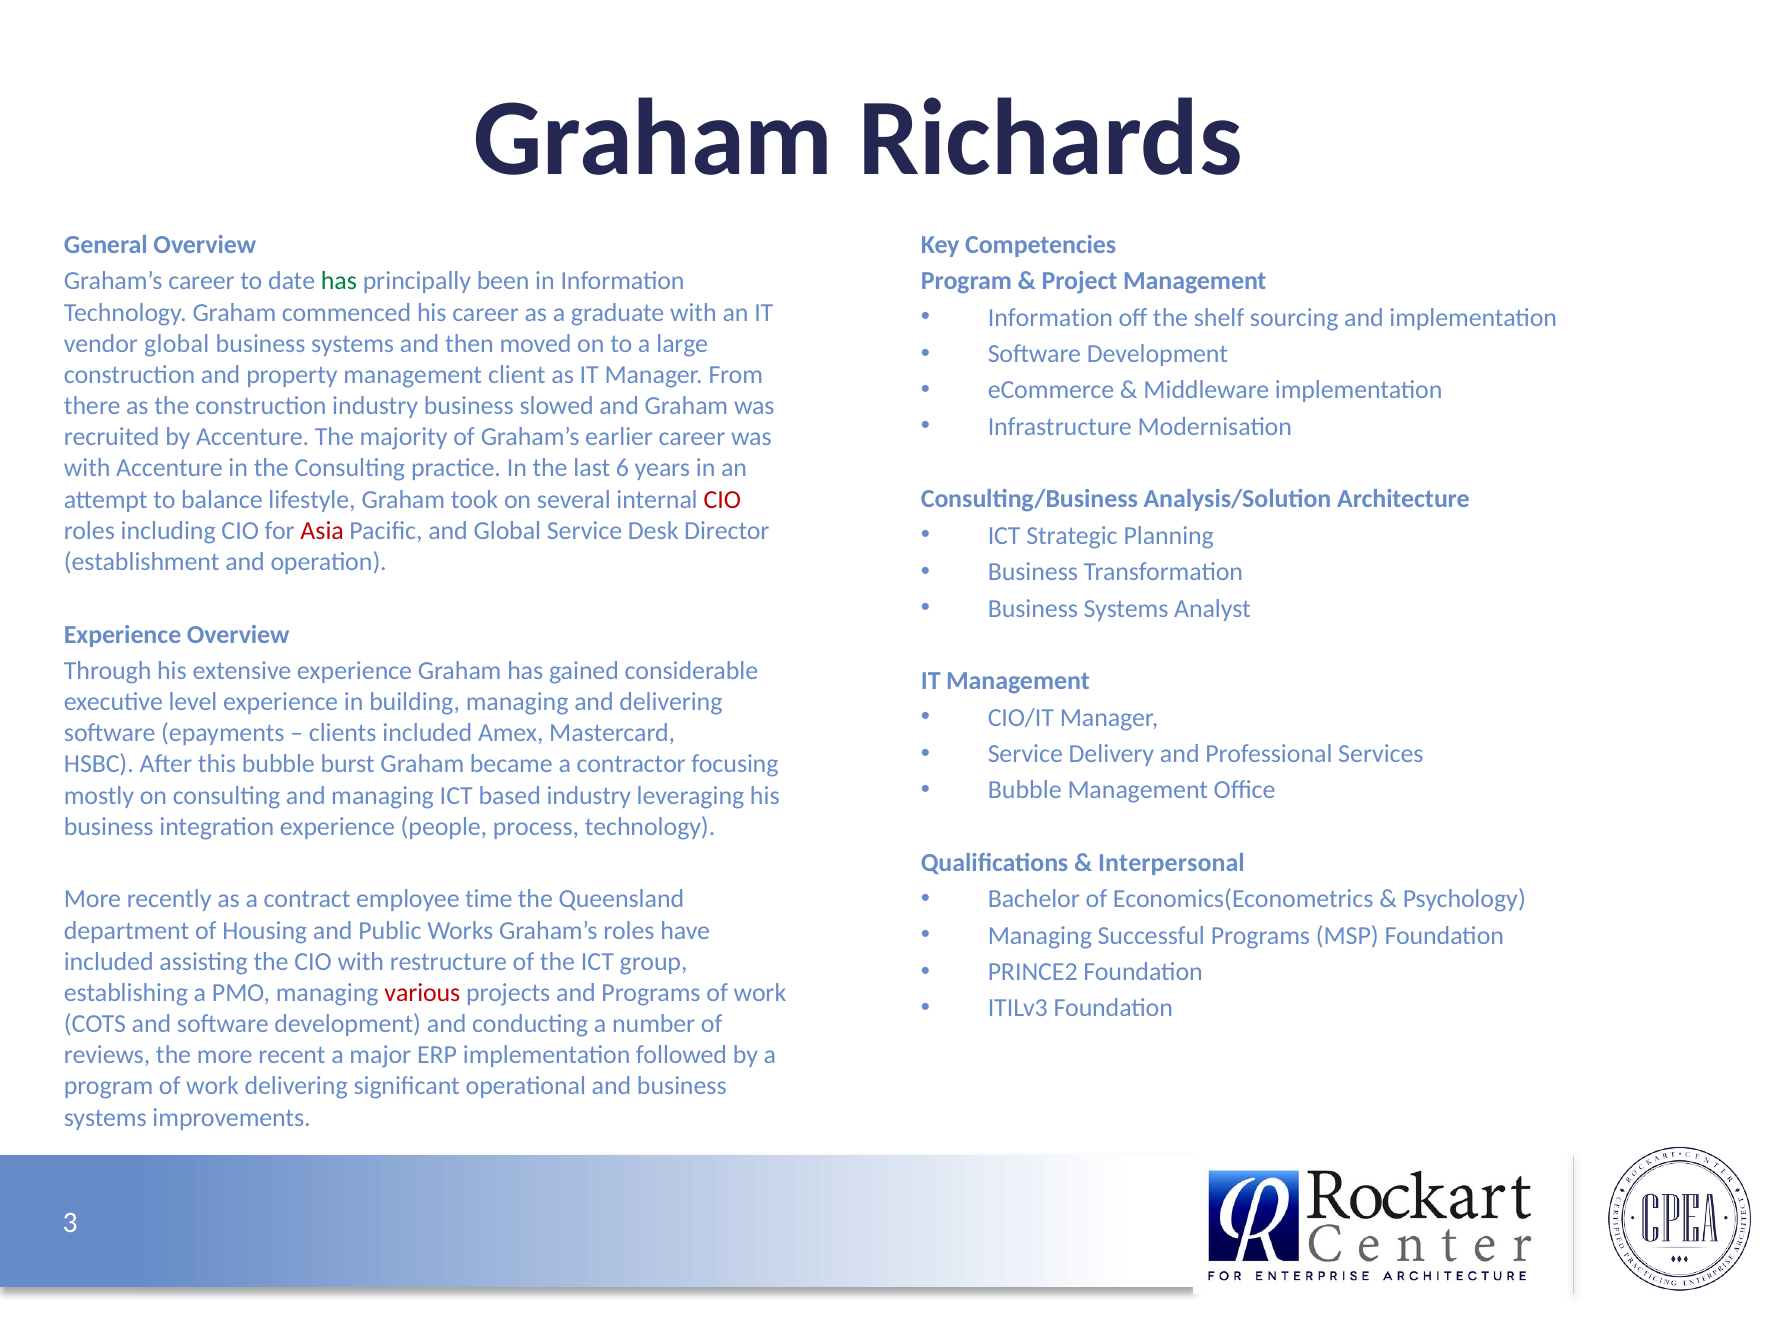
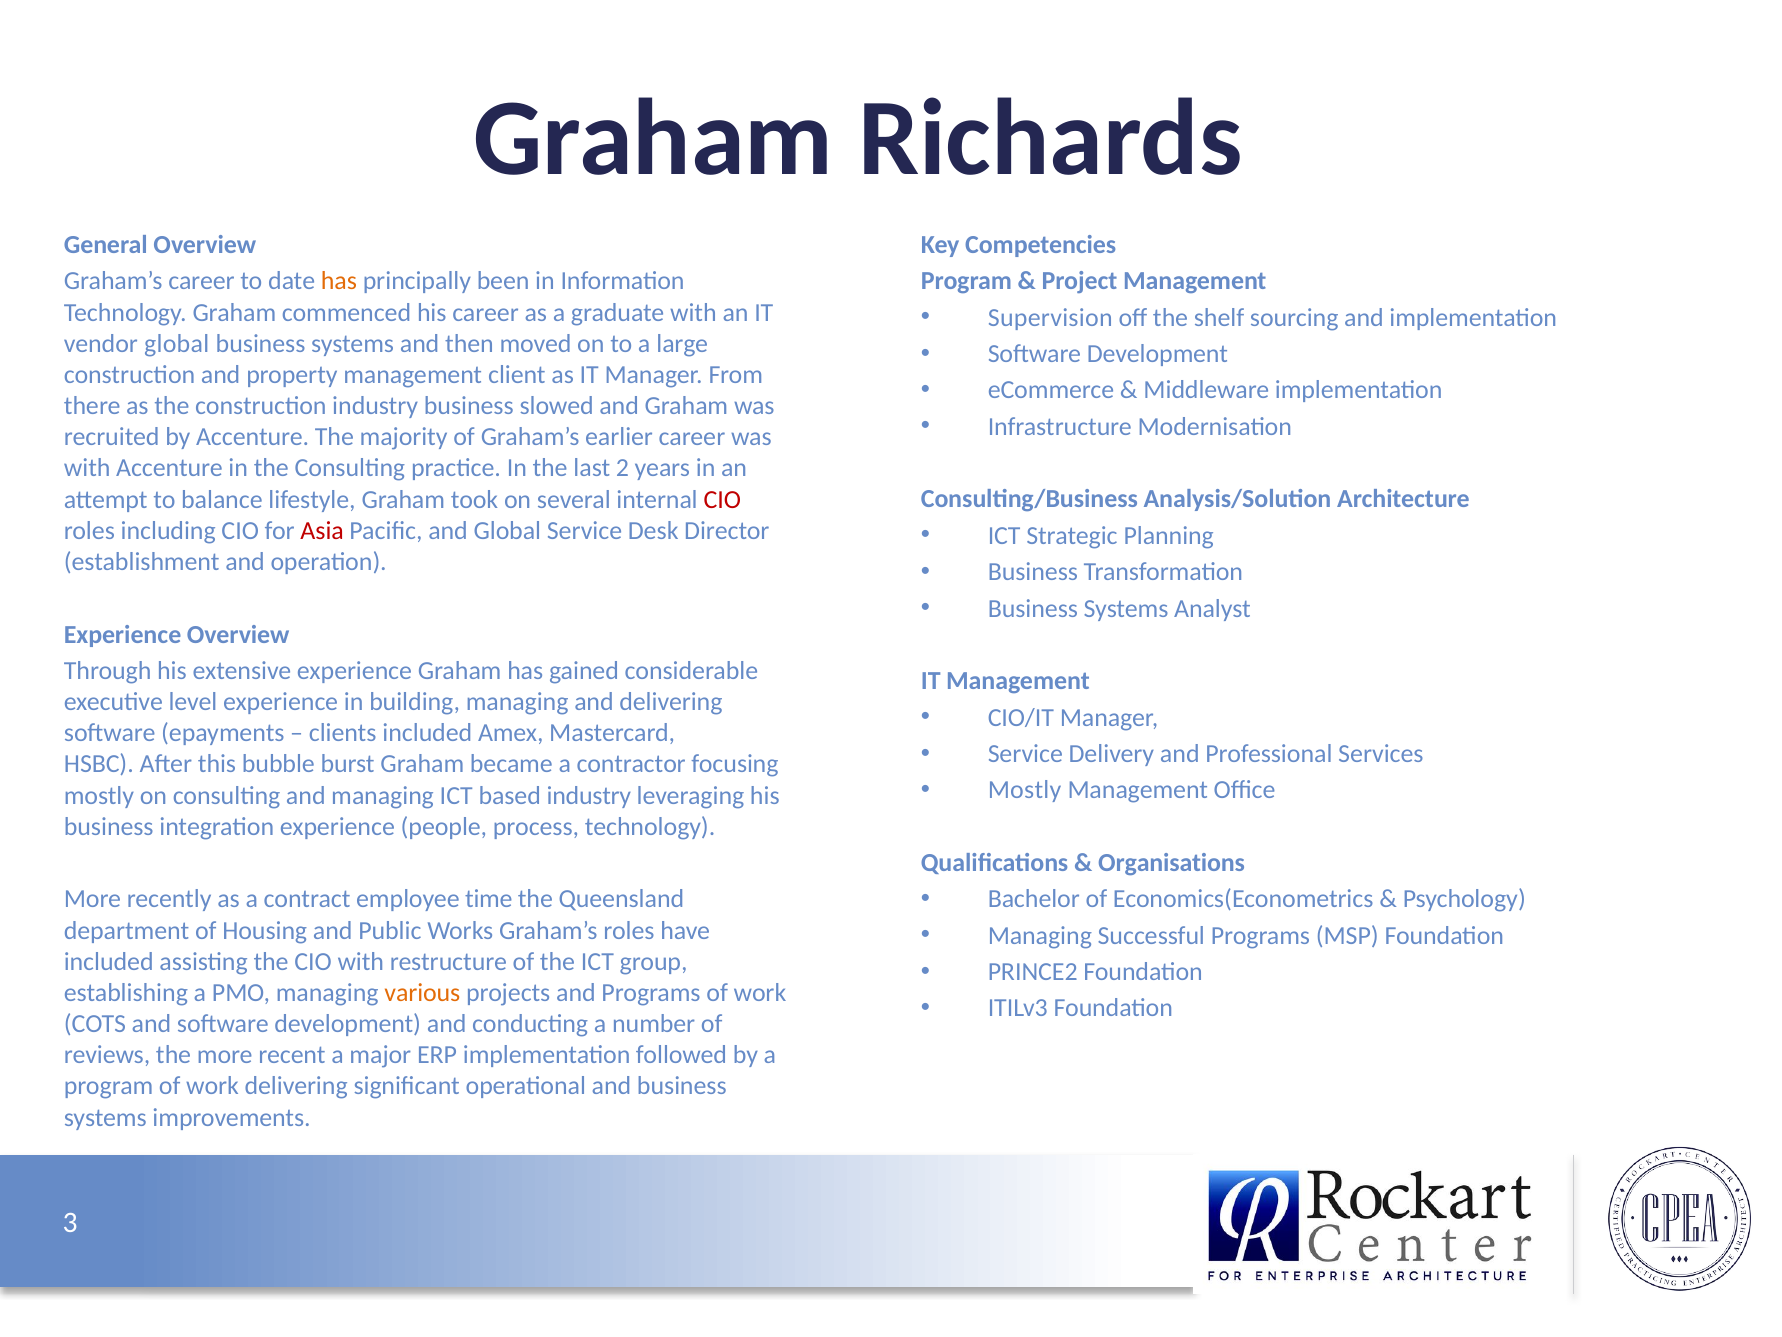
has colour: green -> orange (339, 281)
Information: Information -> Supervision (1050, 318)
6: 6 -> 2 (622, 468)
Bubble: Bubble -> Mostly (1025, 790)
Interpersonal: Interpersonal -> Organisations (1172, 863)
various colour: red -> orange (422, 993)
